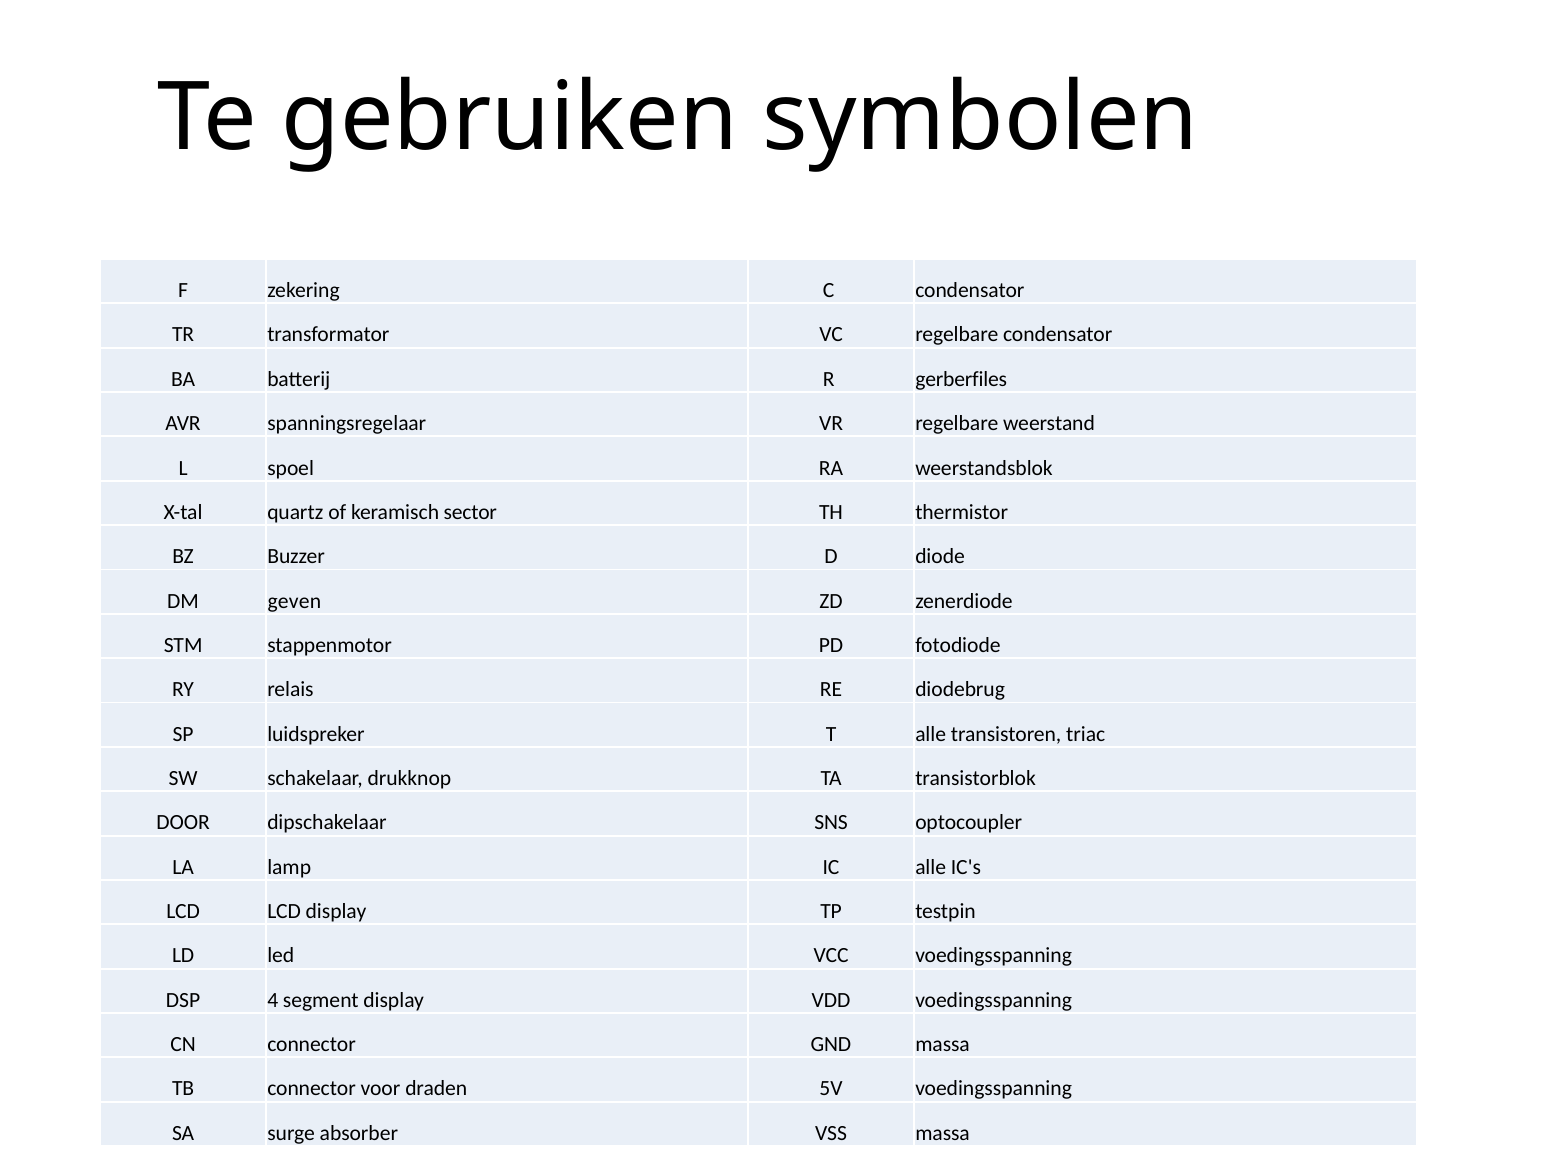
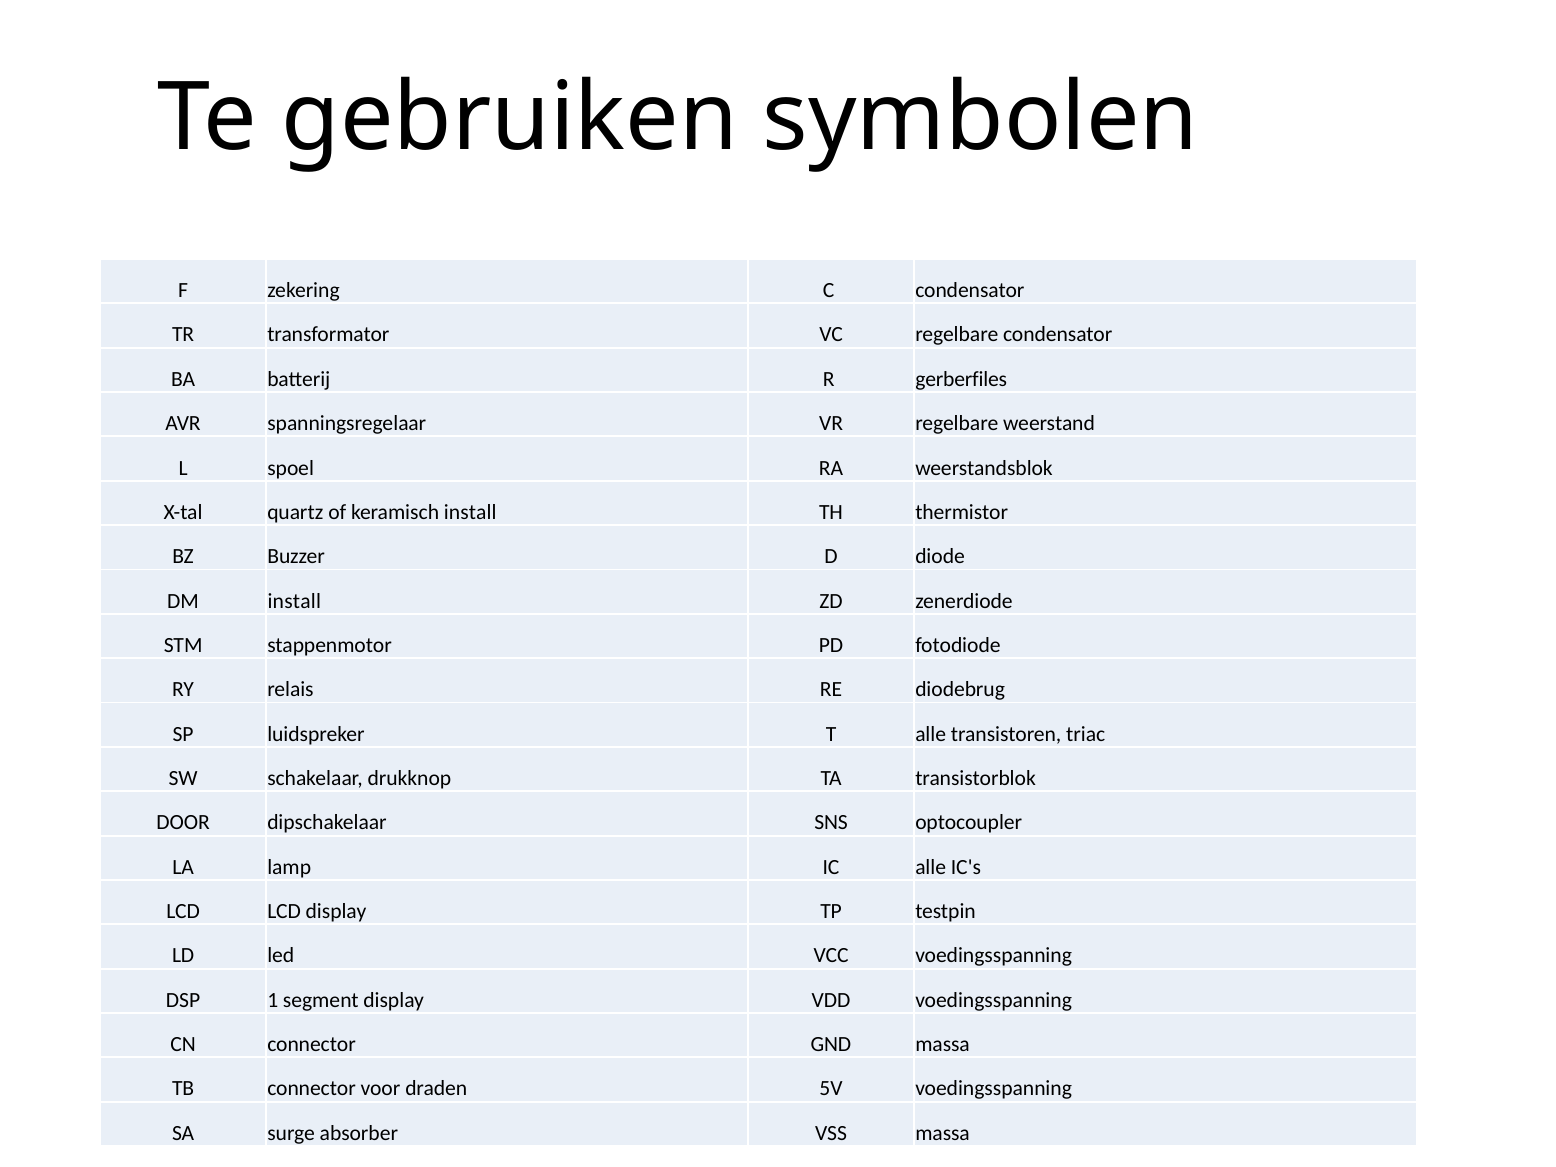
keramisch sector: sector -> install (470, 512)
DM geven: geven -> install (294, 601)
4: 4 -> 1 (273, 1000)
